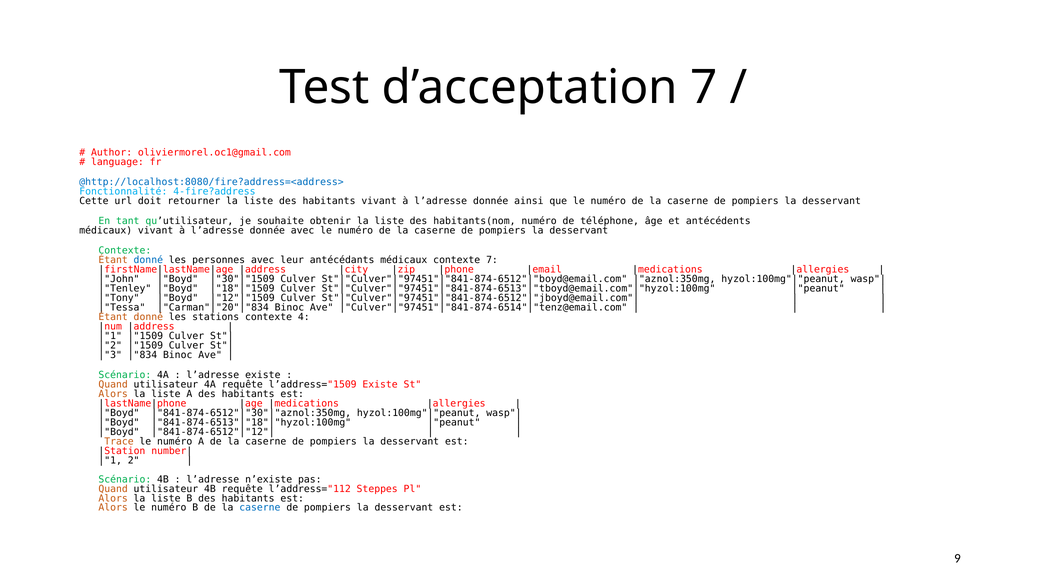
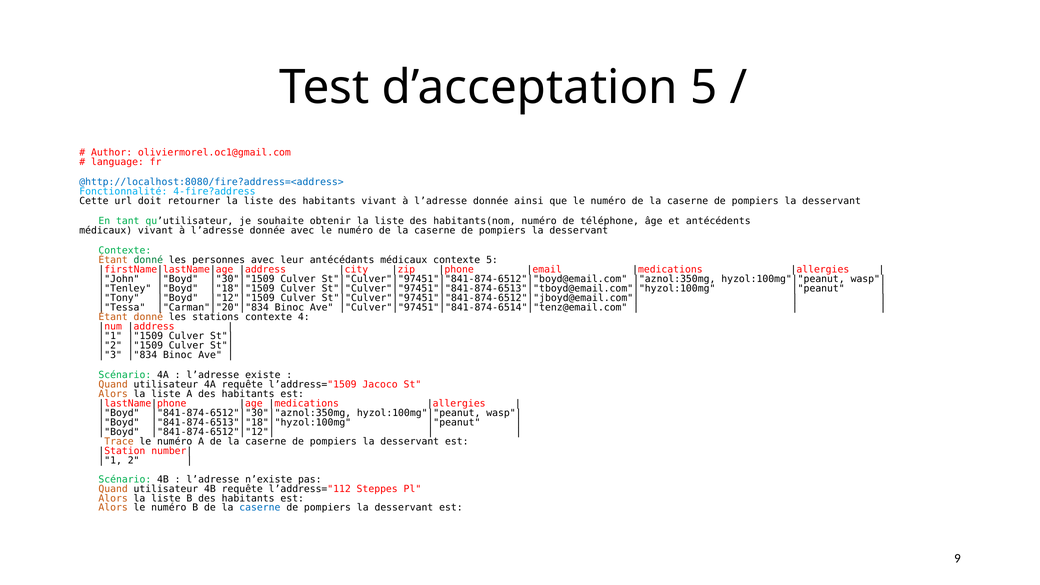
d’acceptation 7: 7 -> 5 (704, 87)
donné colour: blue -> green (148, 260)
contexte 7: 7 -> 5 (492, 260)
l’address="1509 Existe: Existe -> Jacoco (380, 384)
